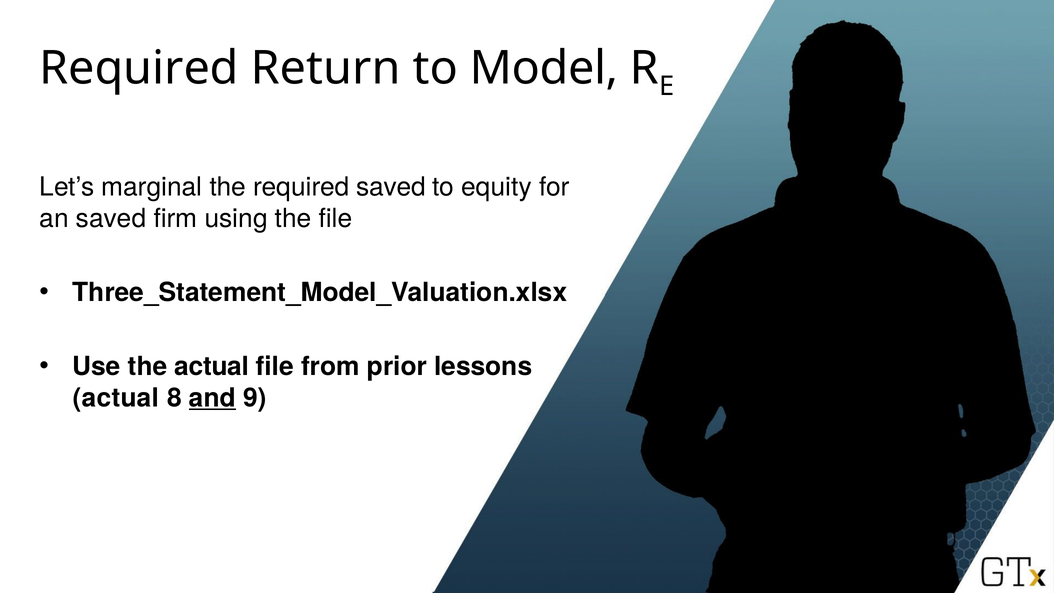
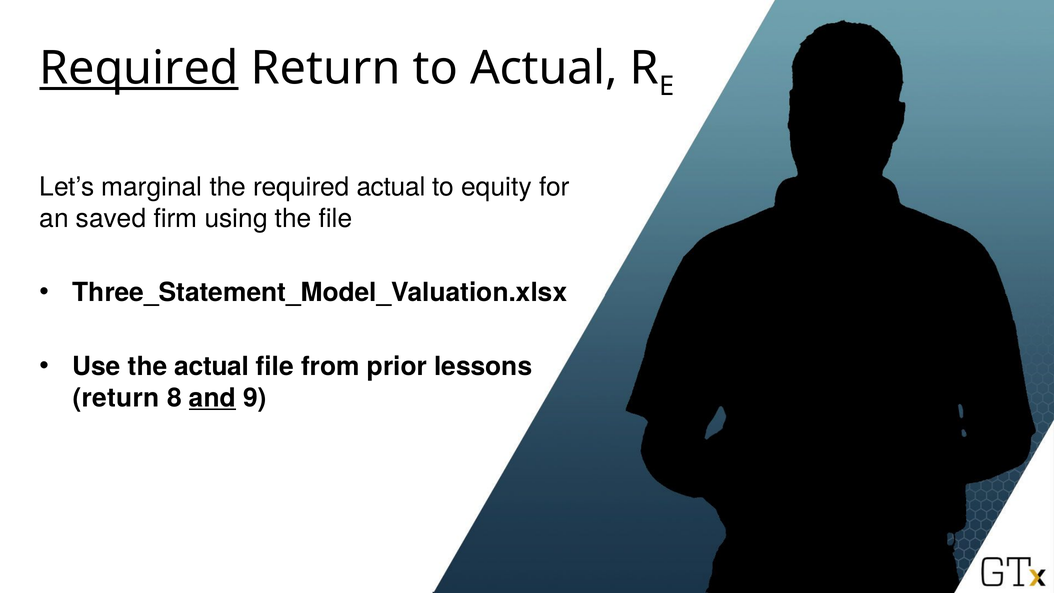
Required underline: none -> present (139, 68)
to Model: Model -> Actual (544, 68)
required saved: saved -> actual (391, 187)
actual: actual -> return (116, 398)
